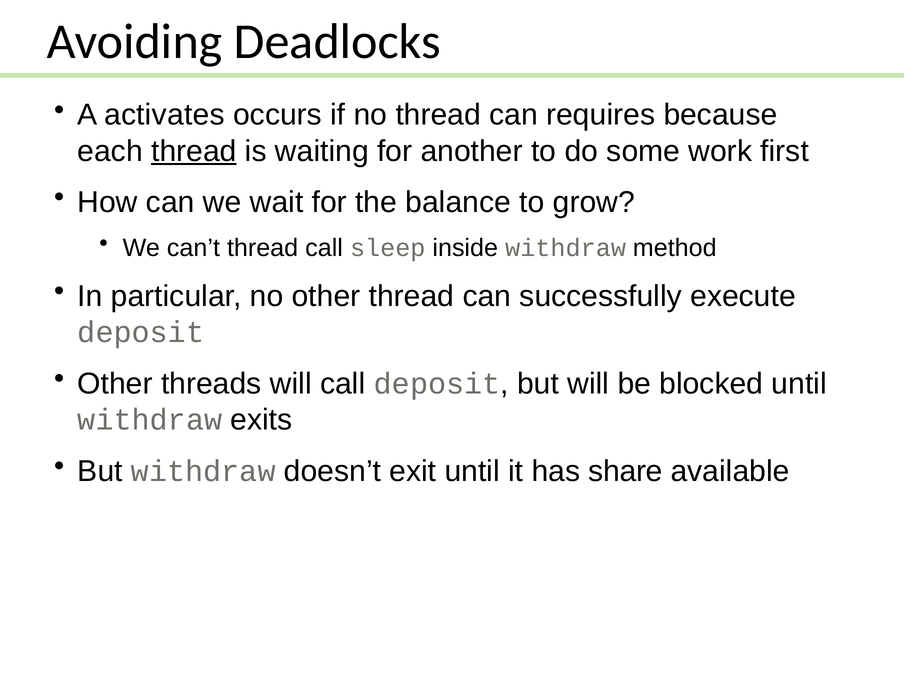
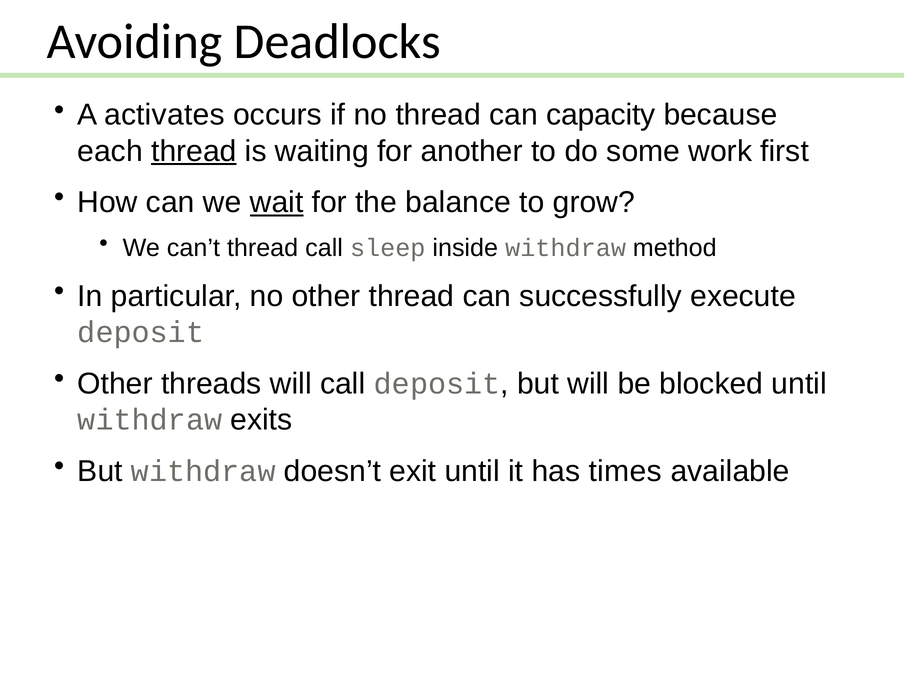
requires: requires -> capacity (601, 115)
wait underline: none -> present (277, 202)
share: share -> times (625, 471)
